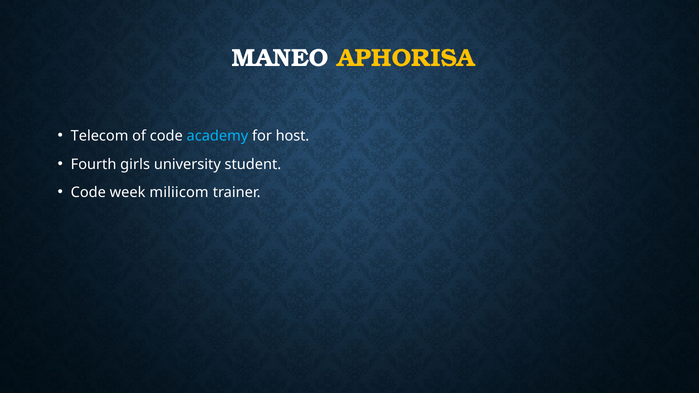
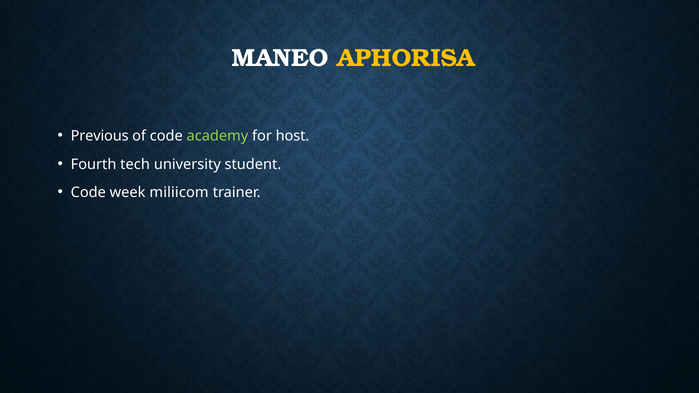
Telecom: Telecom -> Previous (100, 136)
academy colour: light blue -> light green (217, 136)
girls: girls -> tech (135, 164)
